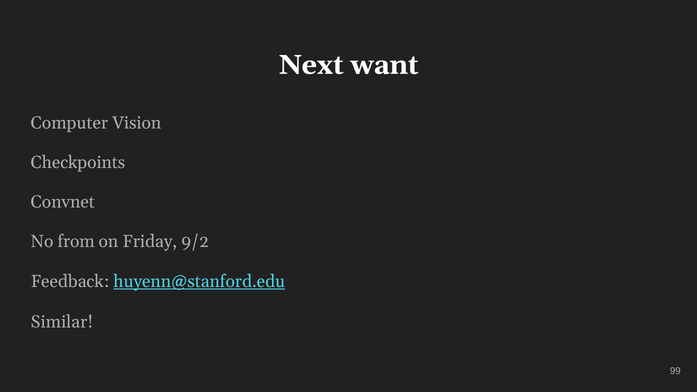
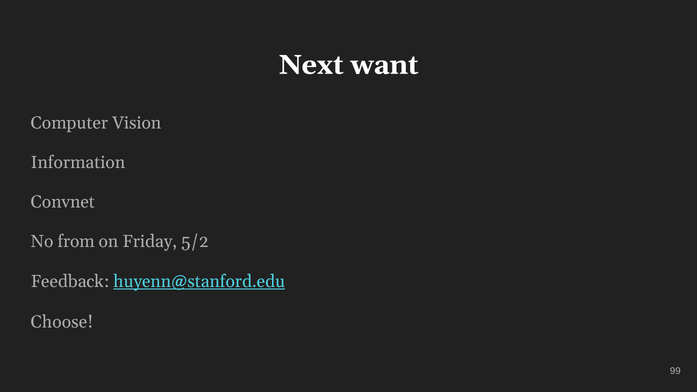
Checkpoints: Checkpoints -> Information (78, 163)
9/2: 9/2 -> 5/2 (195, 242)
Similar: Similar -> Choose (62, 322)
